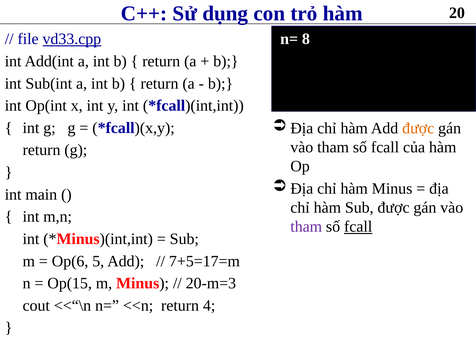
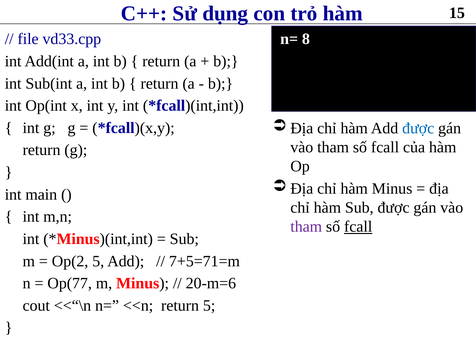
20: 20 -> 15 (457, 13)
vd33.cpp underline: present -> none (72, 39)
được colour: orange -> blue (418, 128)
Op(6: Op(6 -> Op(2 (70, 261)
7+5=17=m: 7+5=17=m -> 7+5=71=m (204, 261)
Op(15: Op(15 -> Op(77 (70, 283)
20-m=3: 20-m=3 -> 20-m=6 (211, 283)
return 4: 4 -> 5 (209, 306)
